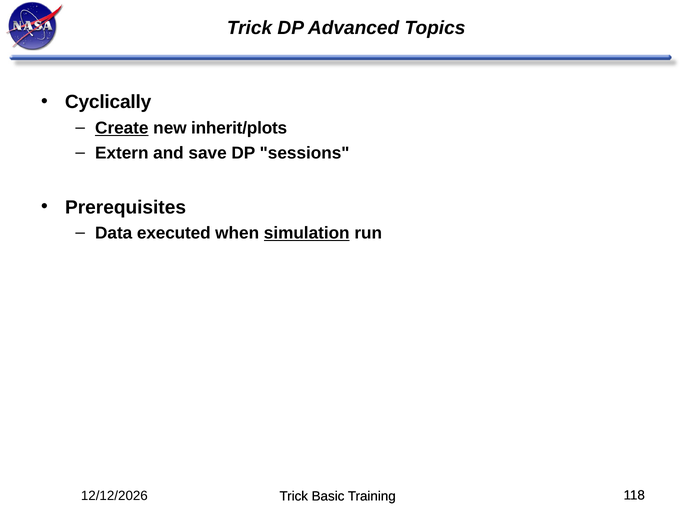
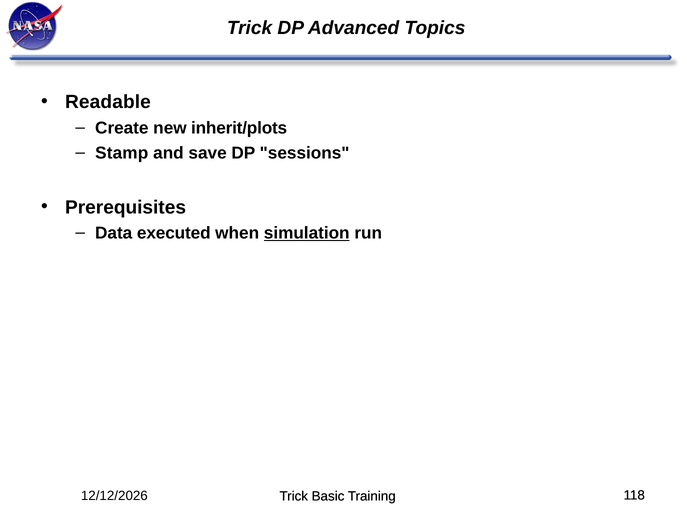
Cyclically: Cyclically -> Readable (108, 102)
Create underline: present -> none (122, 128)
Extern: Extern -> Stamp (122, 153)
